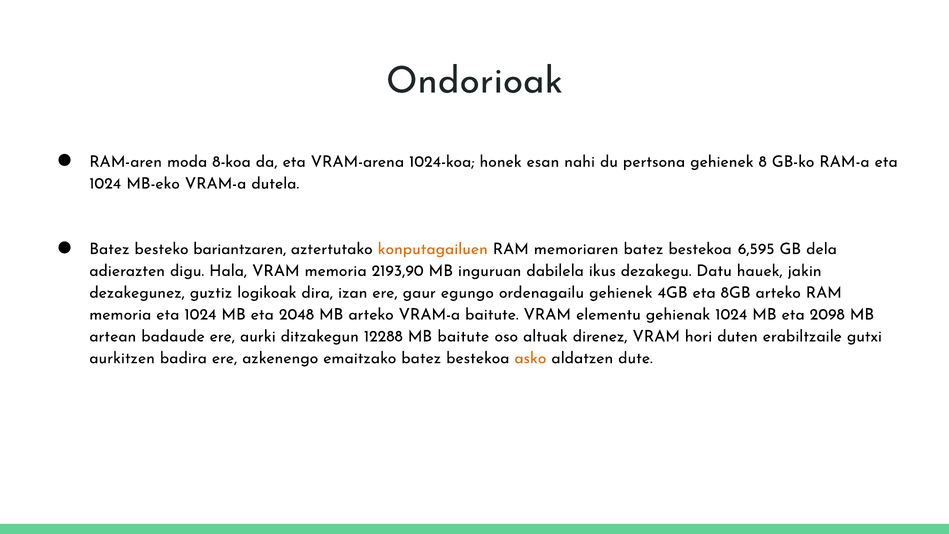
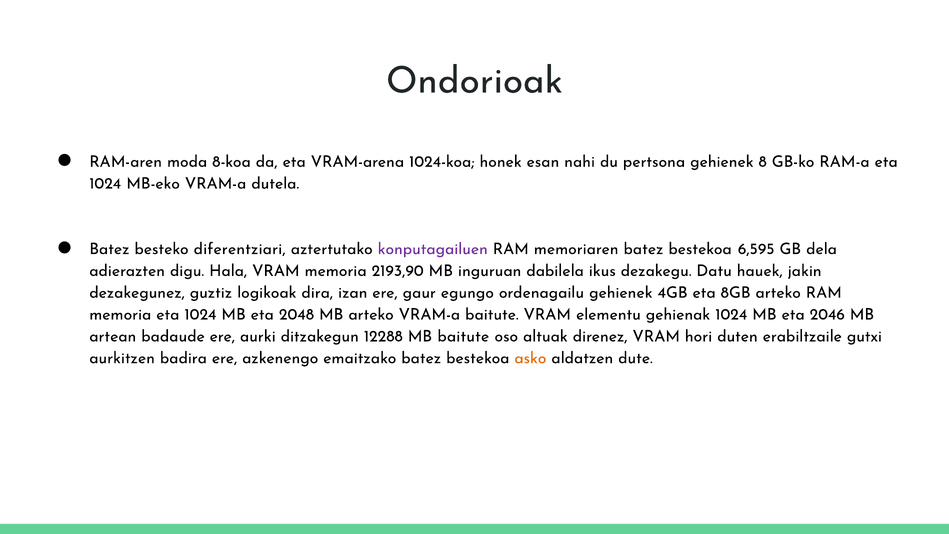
bariantzaren: bariantzaren -> diferentziari (240, 249)
konputagailuen colour: orange -> purple (433, 249)
2098: 2098 -> 2046 (827, 314)
